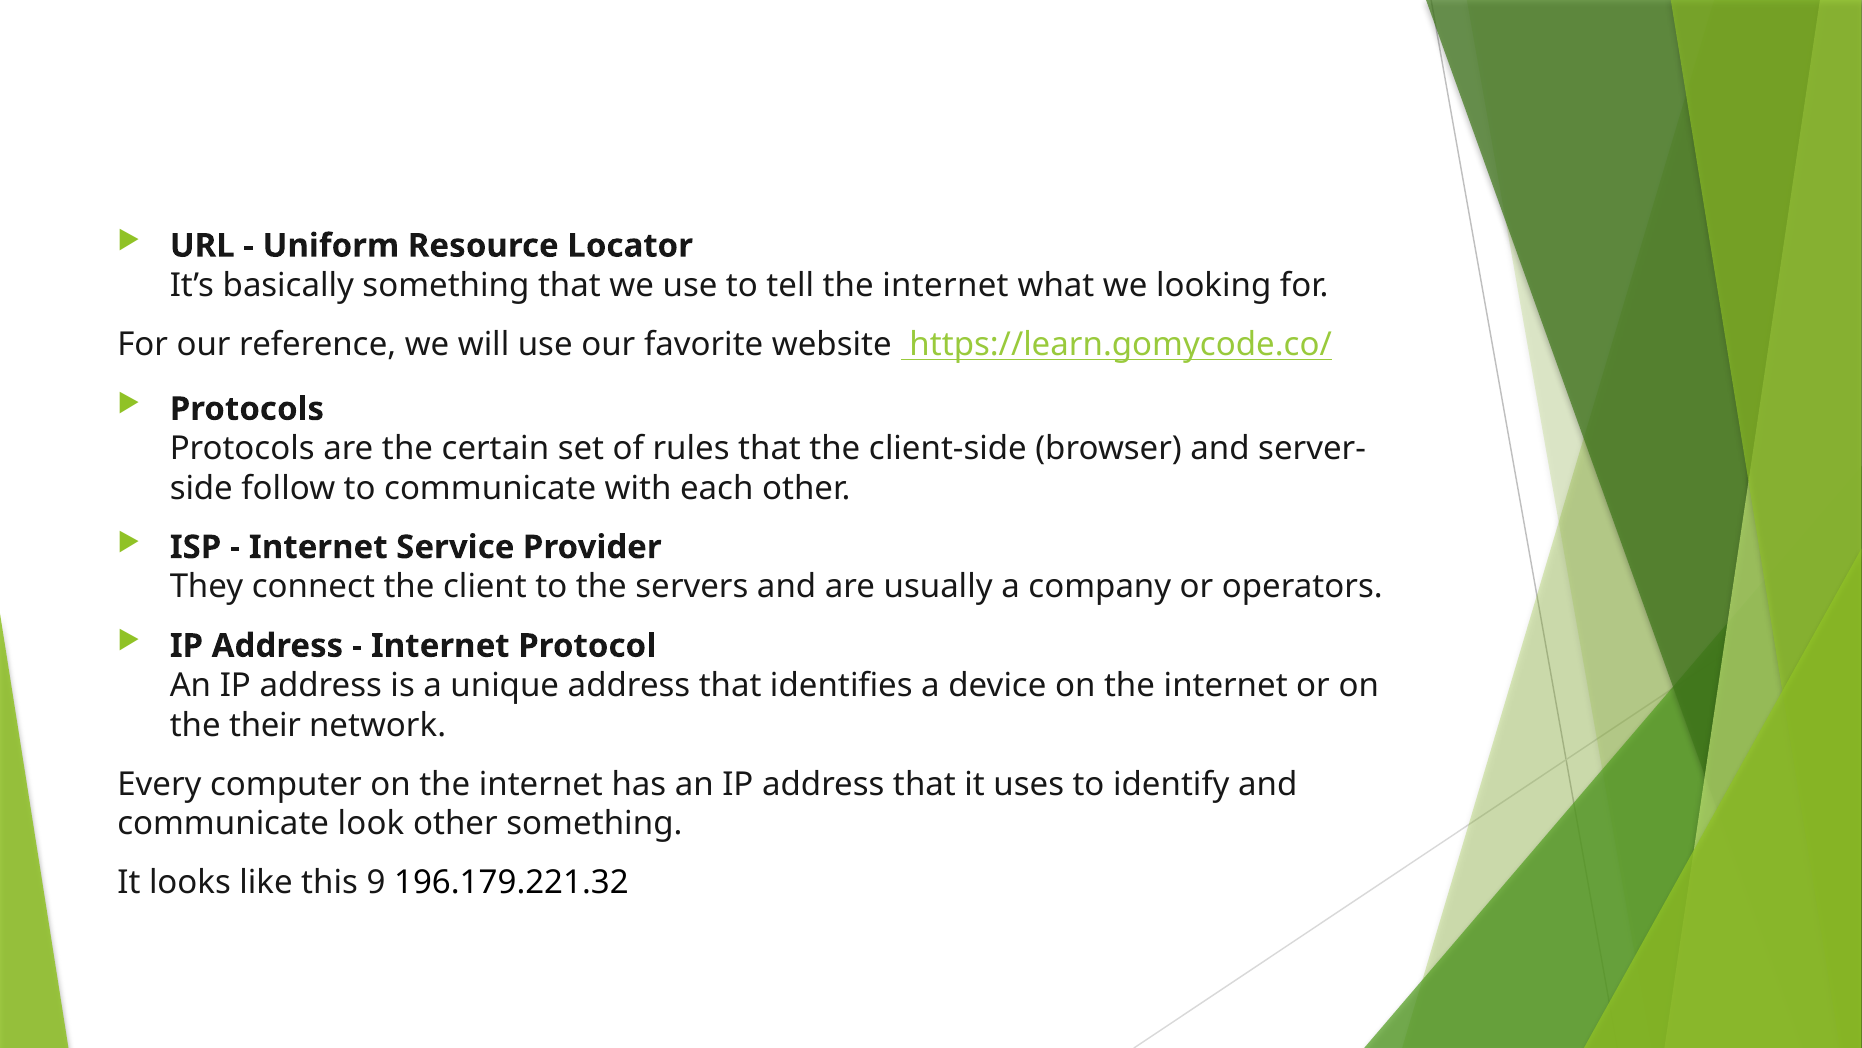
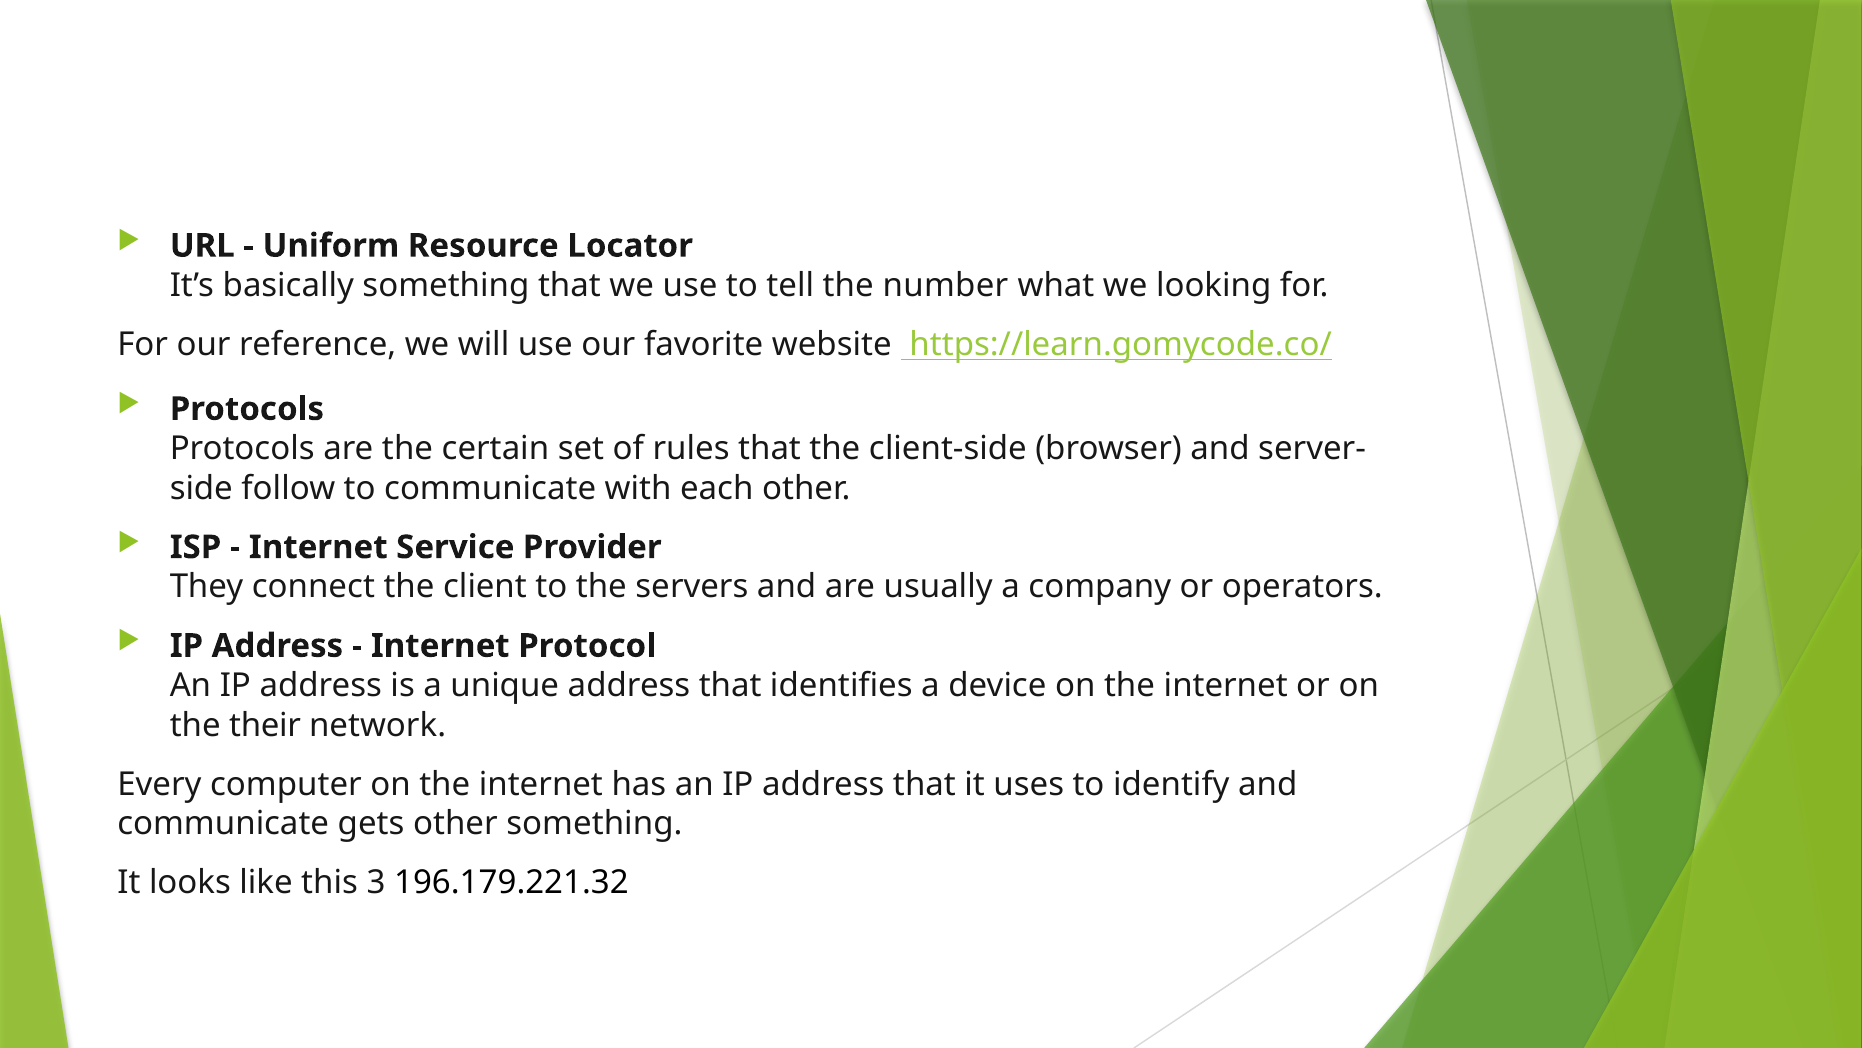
tell the internet: internet -> number (945, 285)
look: look -> gets (371, 823)
9: 9 -> 3 (376, 882)
